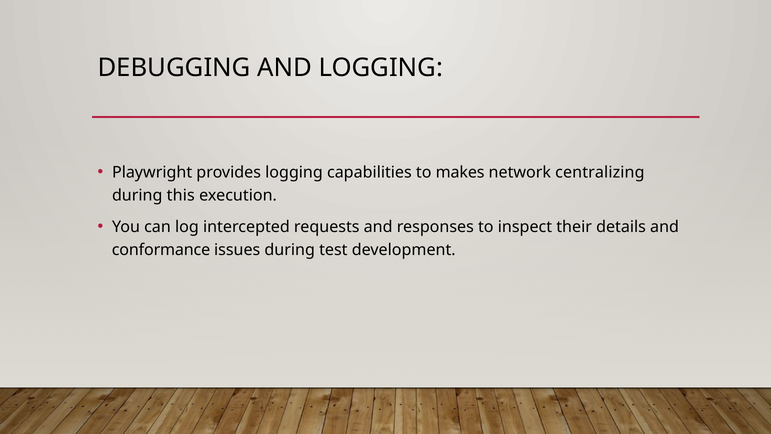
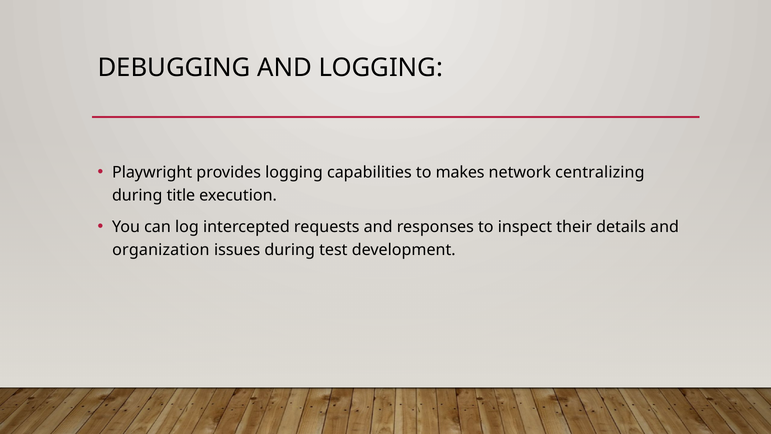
this: this -> title (181, 195)
conformance: conformance -> organization (161, 250)
